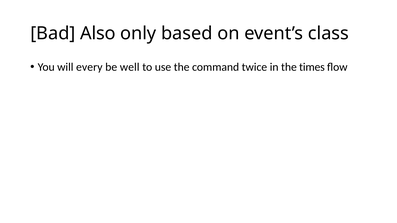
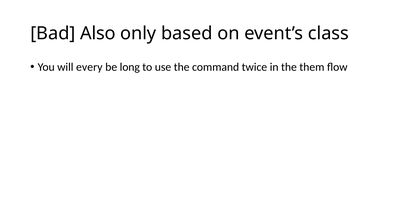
well: well -> long (130, 67)
times: times -> them (312, 67)
